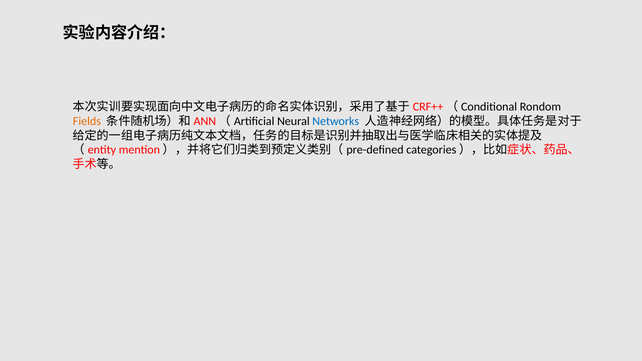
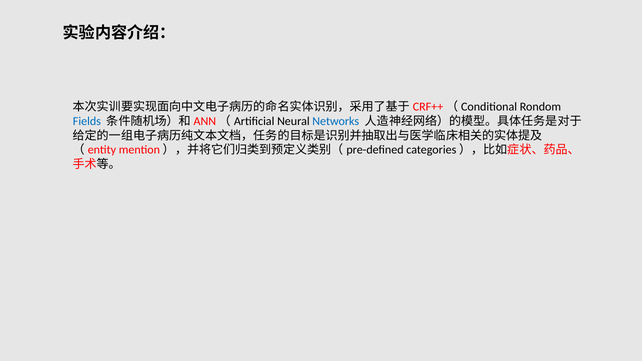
Fields colour: orange -> blue (87, 121)
